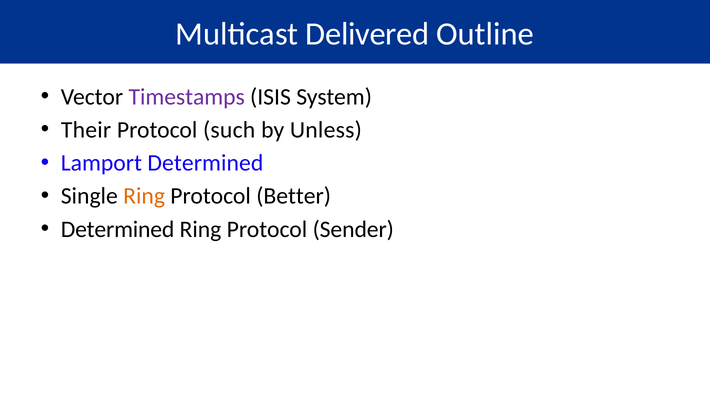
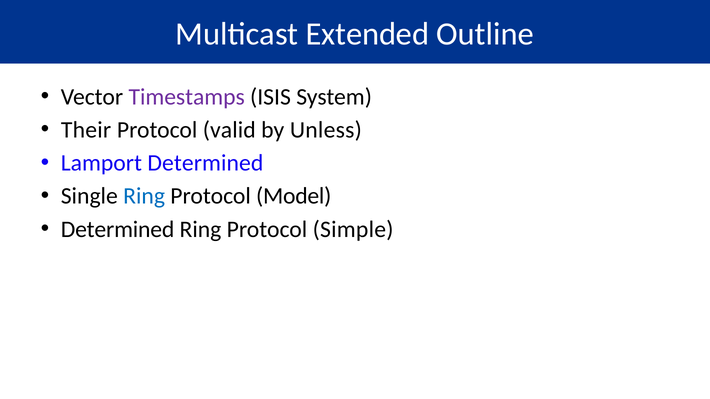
Delivered: Delivered -> Extended (367, 34)
such: such -> valid (229, 130)
Ring colour: orange -> blue (144, 196)
Better: Better -> Model (294, 196)
Sender: Sender -> Simple (353, 229)
